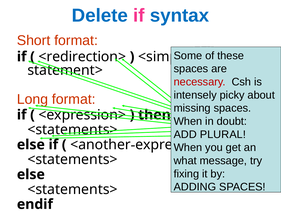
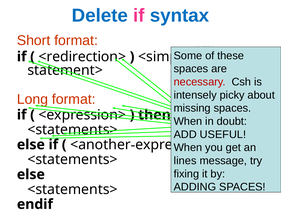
PLURAL: PLURAL -> USEFUL (223, 134)
what: what -> lines (185, 161)
